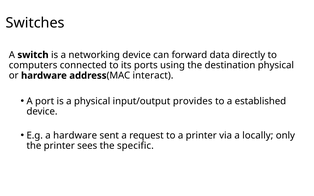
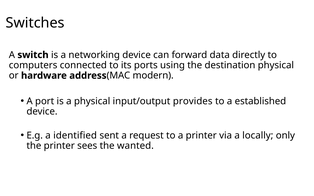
interact: interact -> modern (153, 76)
a hardware: hardware -> identified (75, 136)
specific: specific -> wanted (135, 146)
